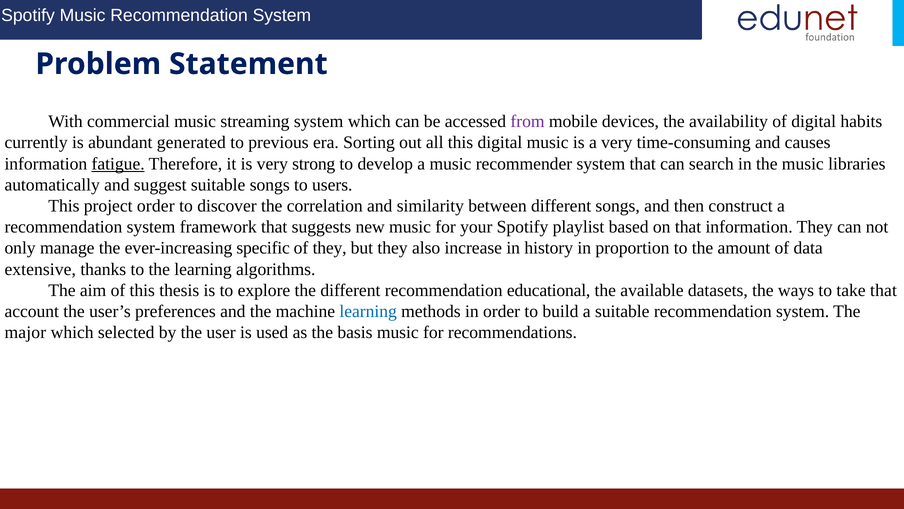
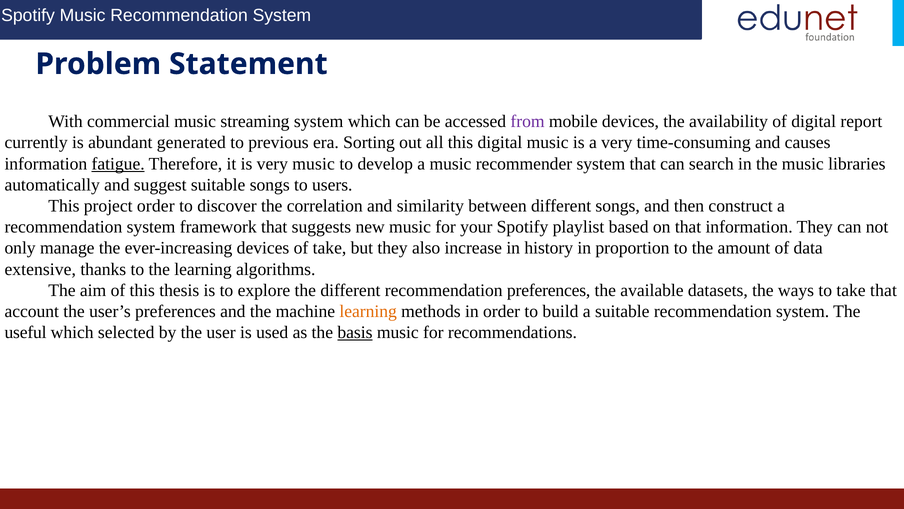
habits: habits -> report (861, 121)
very strong: strong -> music (314, 164)
ever-increasing specific: specific -> devices (263, 248)
of they: they -> take (330, 248)
recommendation educational: educational -> preferences (549, 290)
learning colour: blue -> orange (368, 311)
major: major -> useful (26, 332)
basis underline: none -> present (355, 332)
